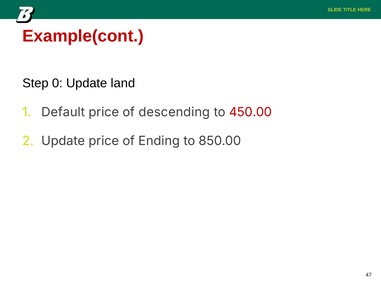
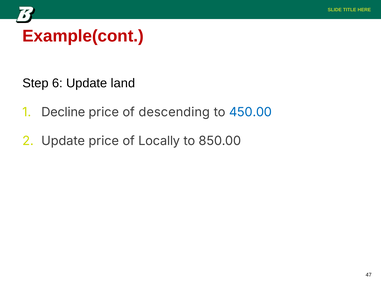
0: 0 -> 6 (57, 83)
Default: Default -> Decline (63, 112)
450.00 colour: red -> blue (251, 112)
Ending: Ending -> Locally (159, 141)
